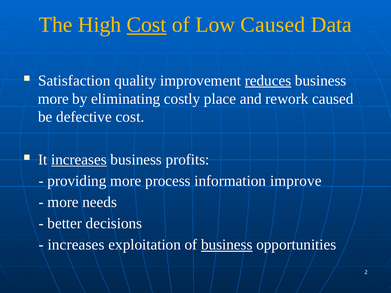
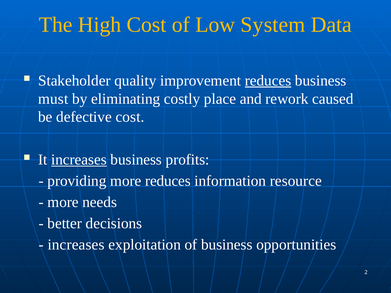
Cost underline: present -> none (147, 25)
Low Caused: Caused -> System (273, 25)
Satisfaction: Satisfaction -> Stakeholder (74, 81)
more: more -> must (53, 99)
more process: process -> reduces (168, 181)
improve: improve -> resource (296, 181)
business underline: present -> none (227, 245)
